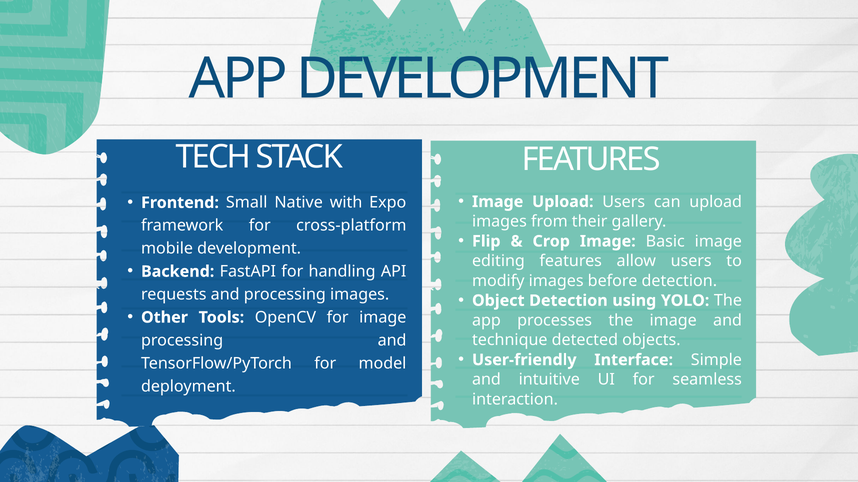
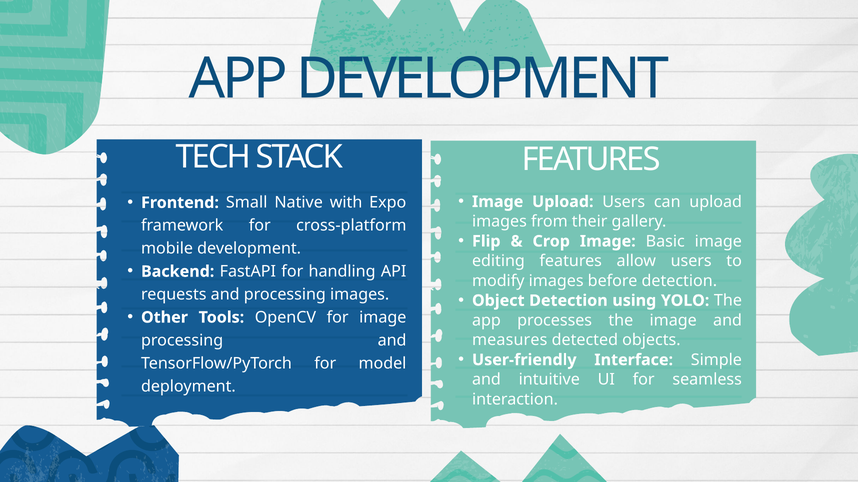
technique: technique -> measures (510, 341)
